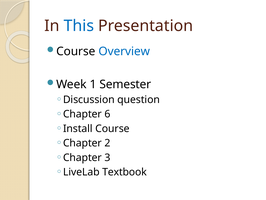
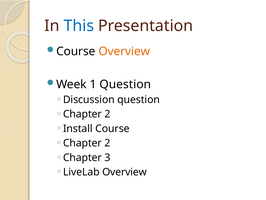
Overview colour: blue -> orange (124, 51)
1 Semester: Semester -> Question (125, 84)
6: 6 -> 2 (108, 114)
LiveLab Textbook: Textbook -> Overview (125, 172)
